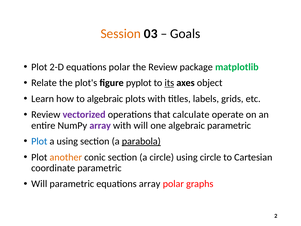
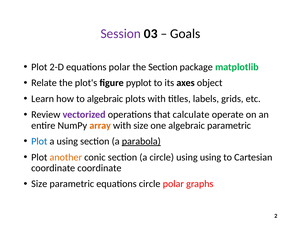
Session colour: orange -> purple (121, 34)
the Review: Review -> Section (163, 67)
its underline: present -> none (169, 83)
array colour: purple -> orange (100, 125)
with will: will -> size (141, 125)
using circle: circle -> using (211, 157)
coordinate parametric: parametric -> coordinate (99, 168)
Will: Will -> Size (39, 184)
equations array: array -> circle (150, 184)
